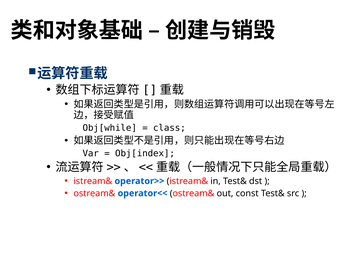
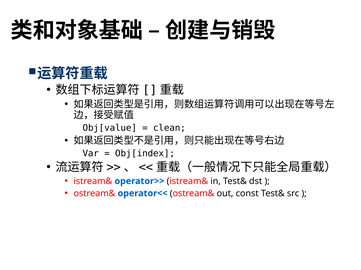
Obj[while: Obj[while -> Obj[value (110, 128)
class: class -> clean (169, 128)
